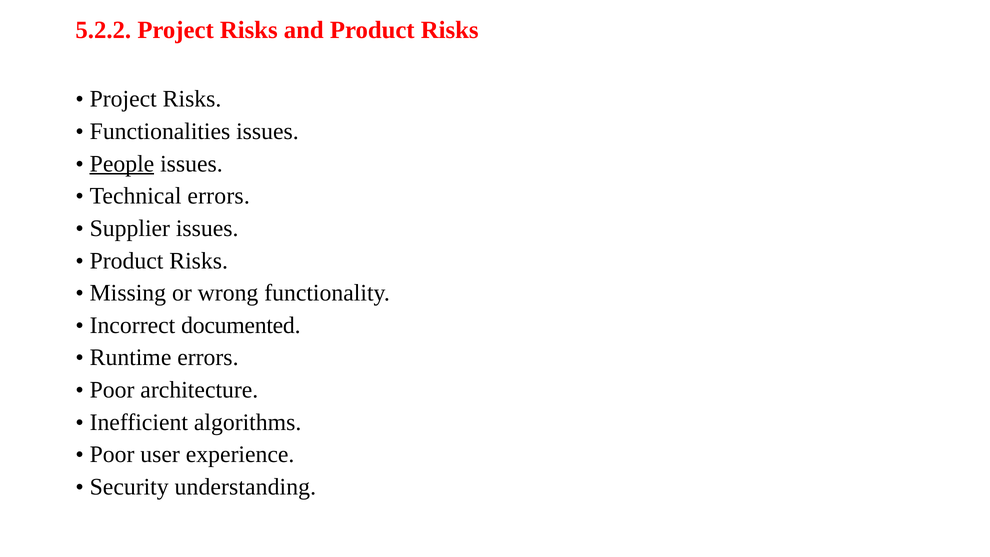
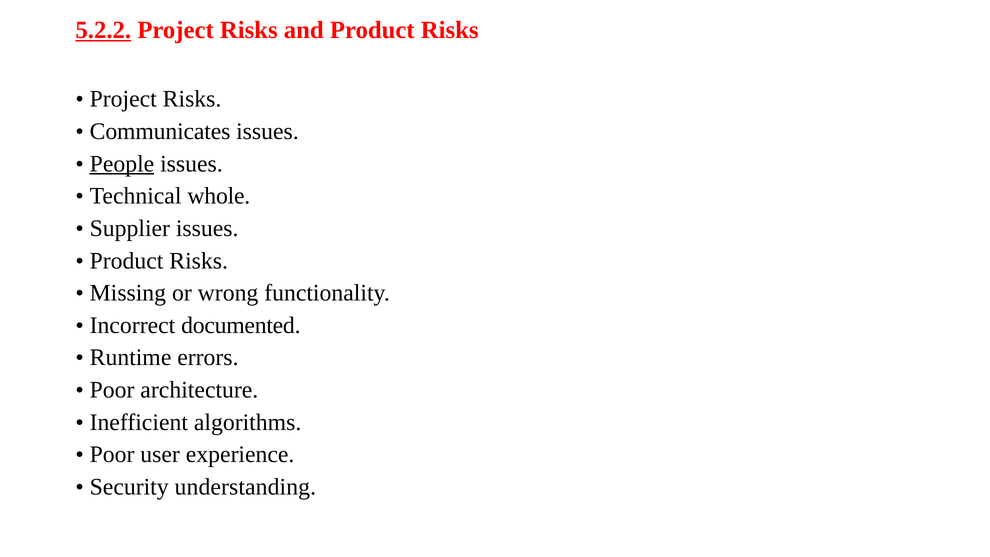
5.2.2 underline: none -> present (103, 30)
Functionalities: Functionalities -> Communicates (160, 131)
Technical errors: errors -> whole (219, 196)
